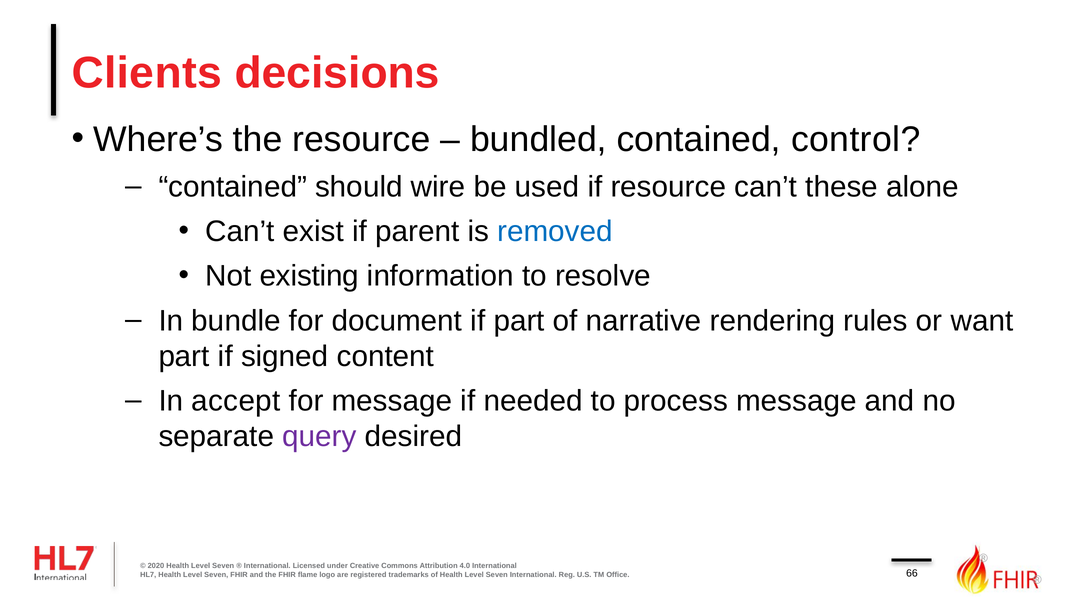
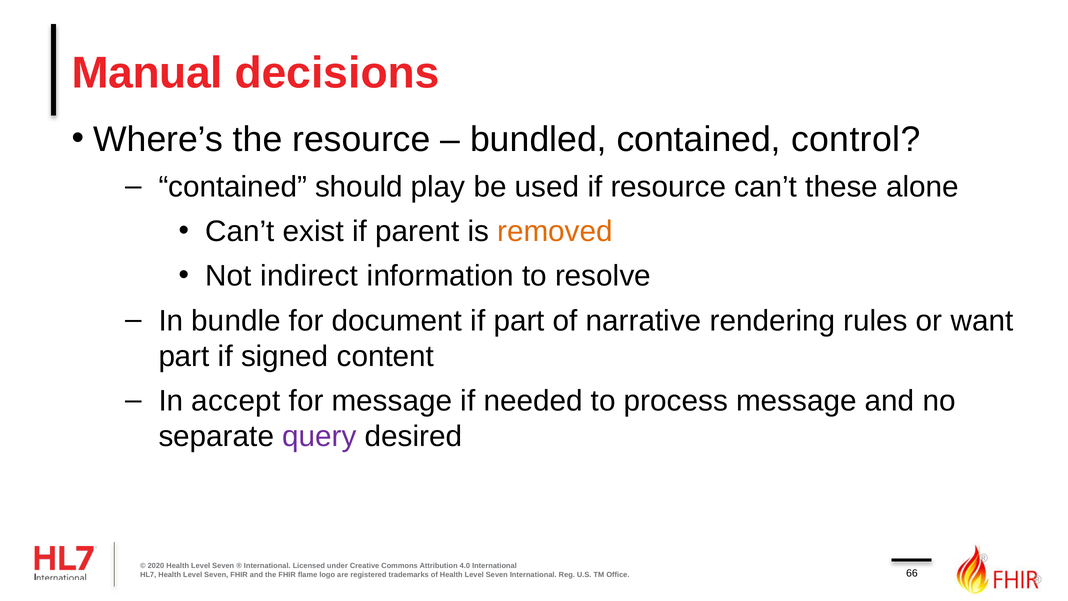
Clients: Clients -> Manual (147, 73)
wire: wire -> play (438, 187)
removed colour: blue -> orange (555, 232)
existing: existing -> indirect (309, 276)
